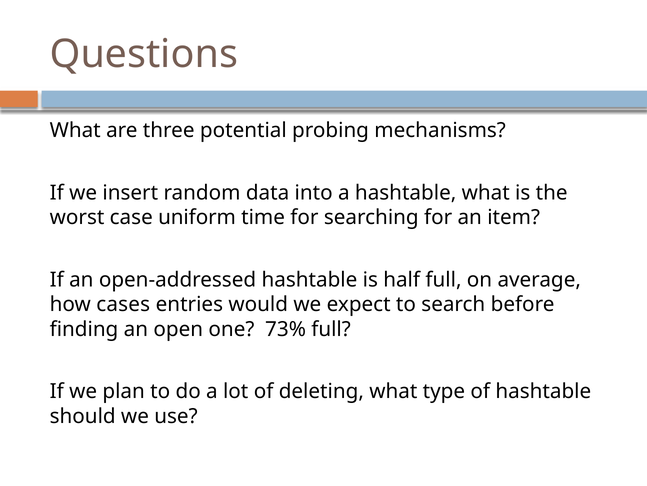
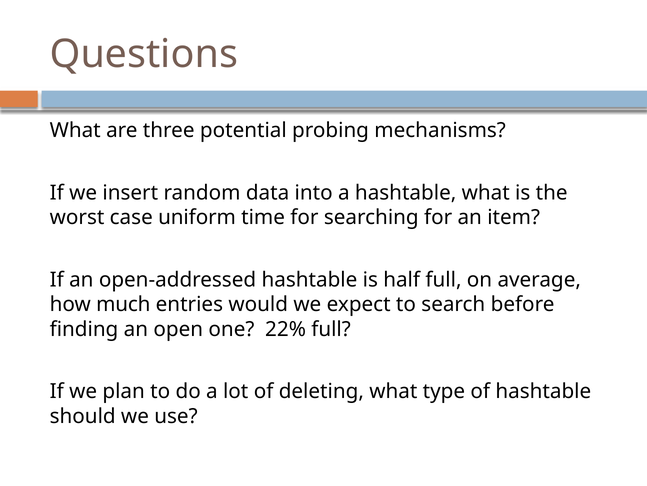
cases: cases -> much (123, 304)
73%: 73% -> 22% (286, 329)
